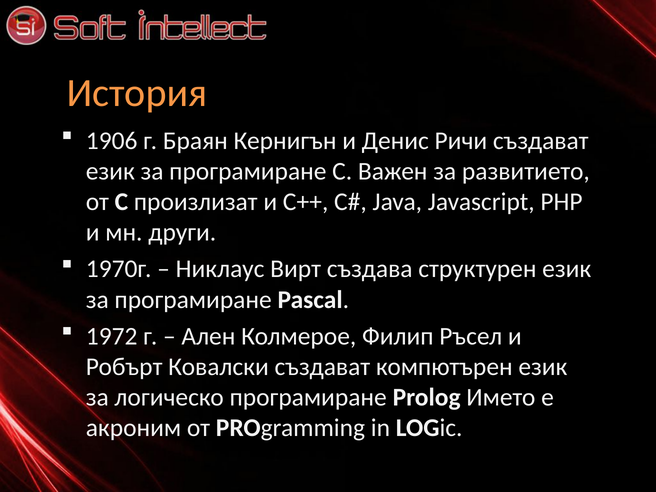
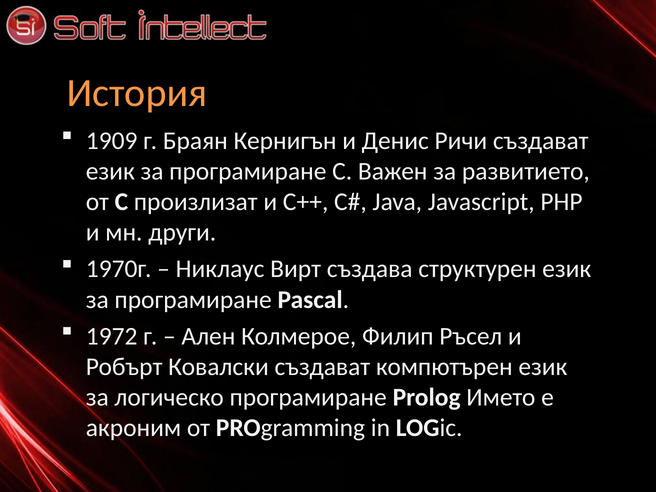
1906: 1906 -> 1909 (112, 141)
